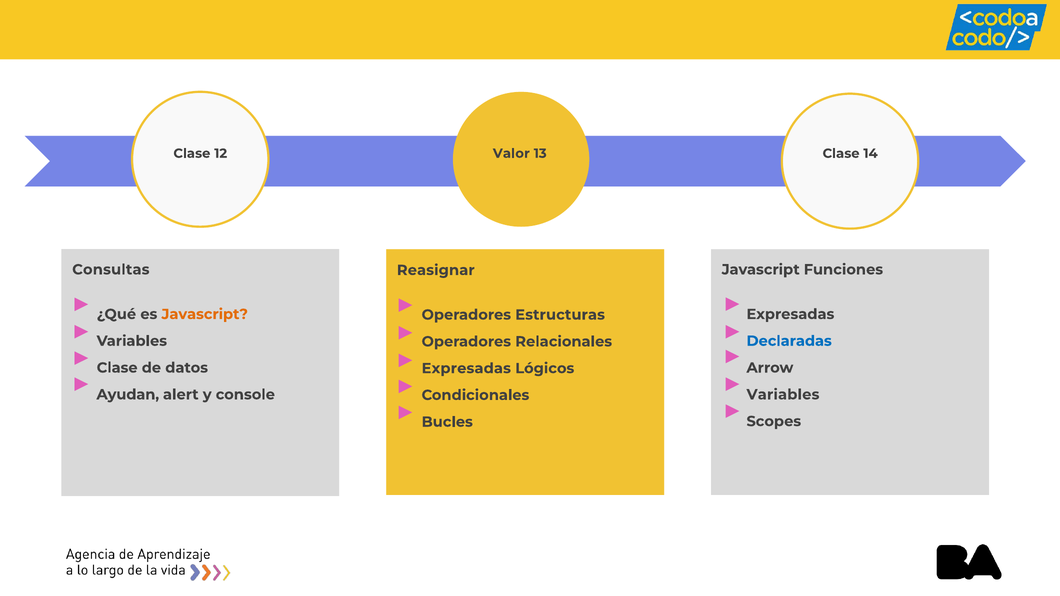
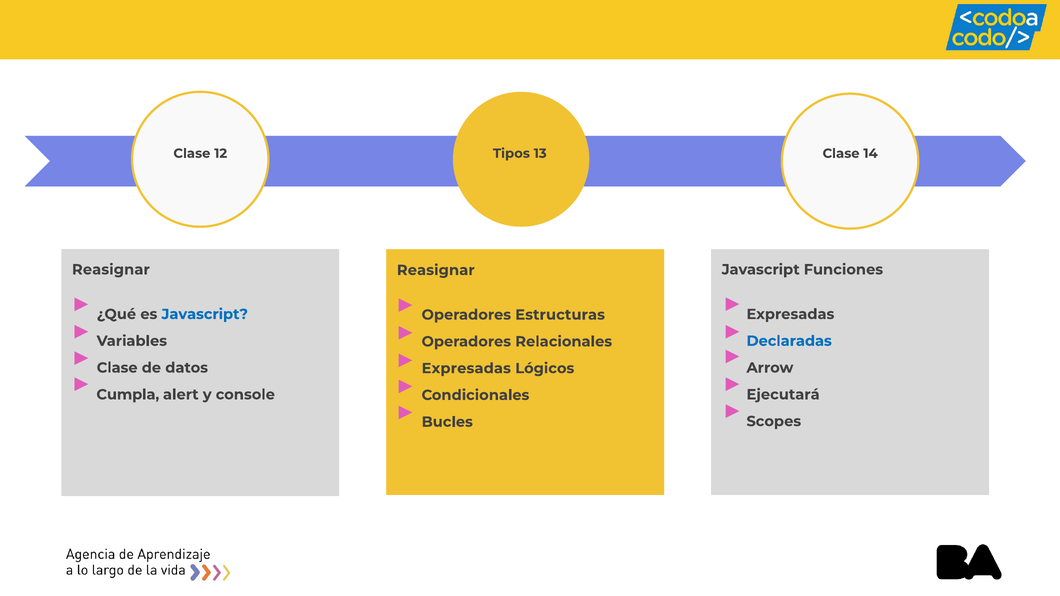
Valor: Valor -> Tipos (511, 153)
Consultas: Consultas -> Reasignar (111, 270)
Javascript colour: orange -> blue (205, 314)
Ayudan: Ayudan -> Cumpla (128, 395)
Variables: Variables -> Ejecutará (783, 395)
